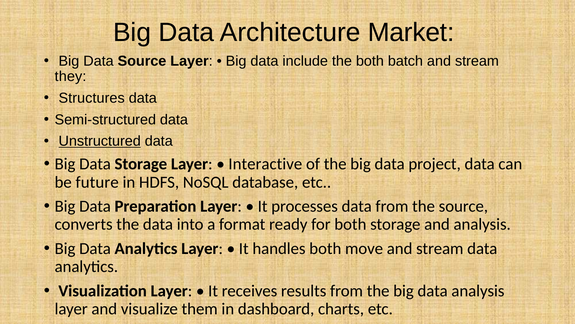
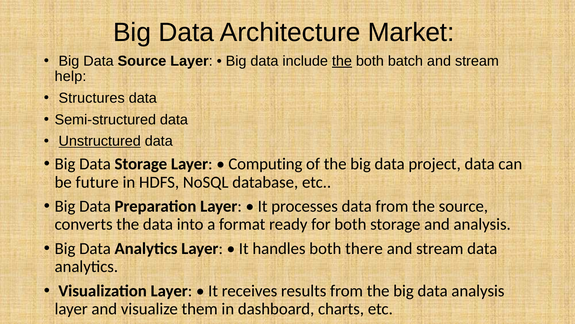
the underline: none -> present (342, 61)
they: they -> help (71, 76)
Interactive: Interactive -> Computing (265, 164)
move: move -> there (364, 248)
